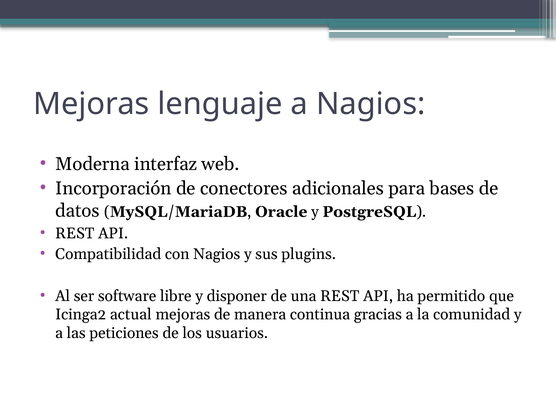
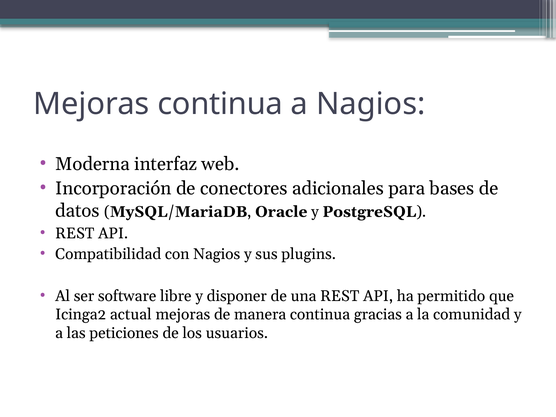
Mejoras lenguaje: lenguaje -> continua (220, 104)
